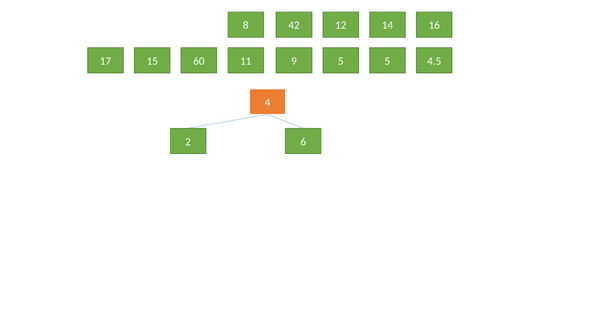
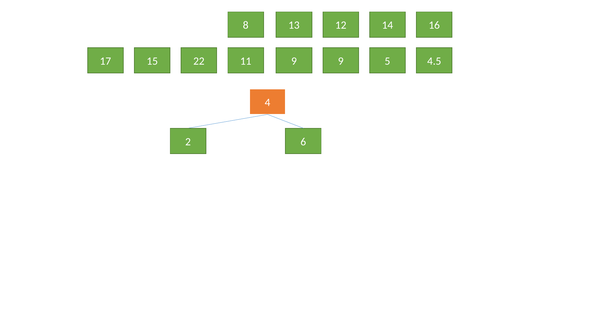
42: 42 -> 13 (294, 25)
60: 60 -> 22 (199, 61)
9 5: 5 -> 9 (341, 61)
